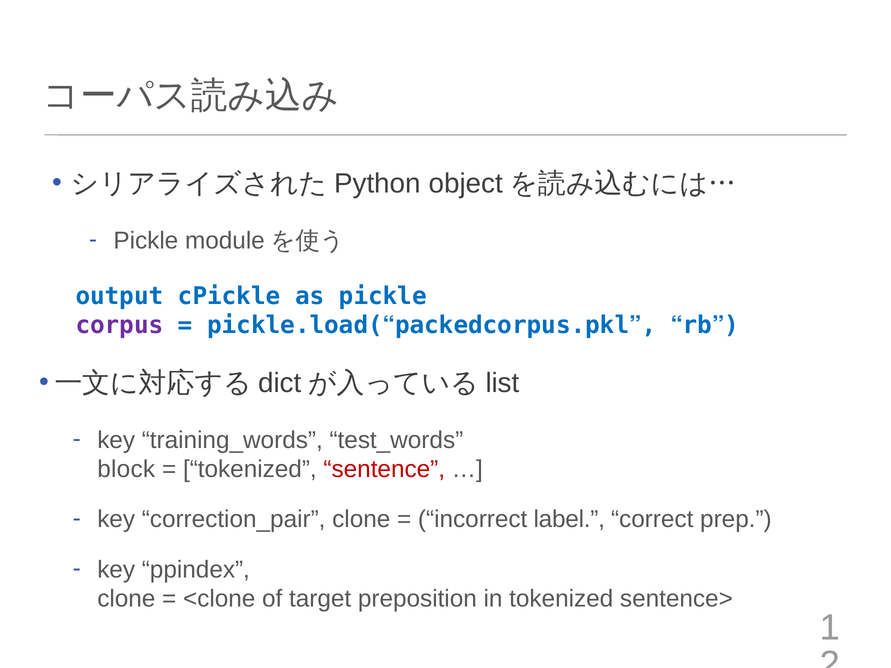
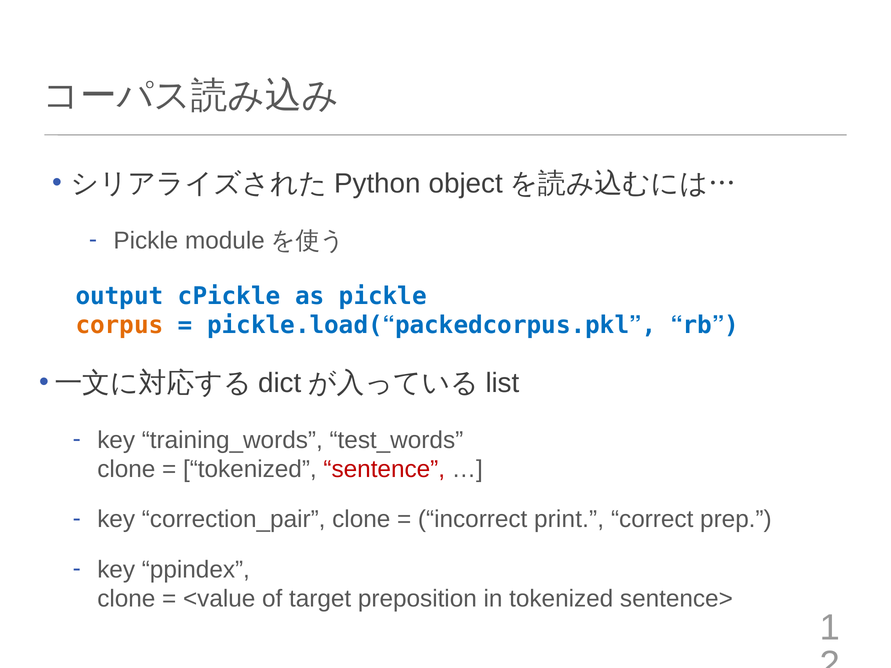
corpus colour: purple -> orange (119, 325)
block: block -> clone (126, 469)
label: label -> print (569, 520)
<clone: <clone -> <value (219, 599)
